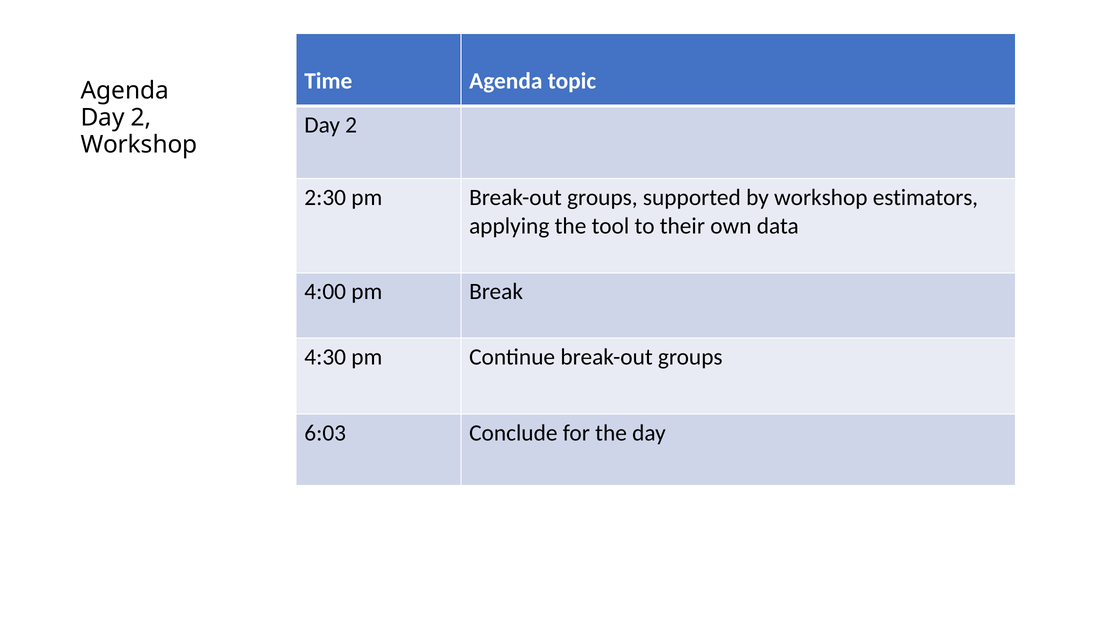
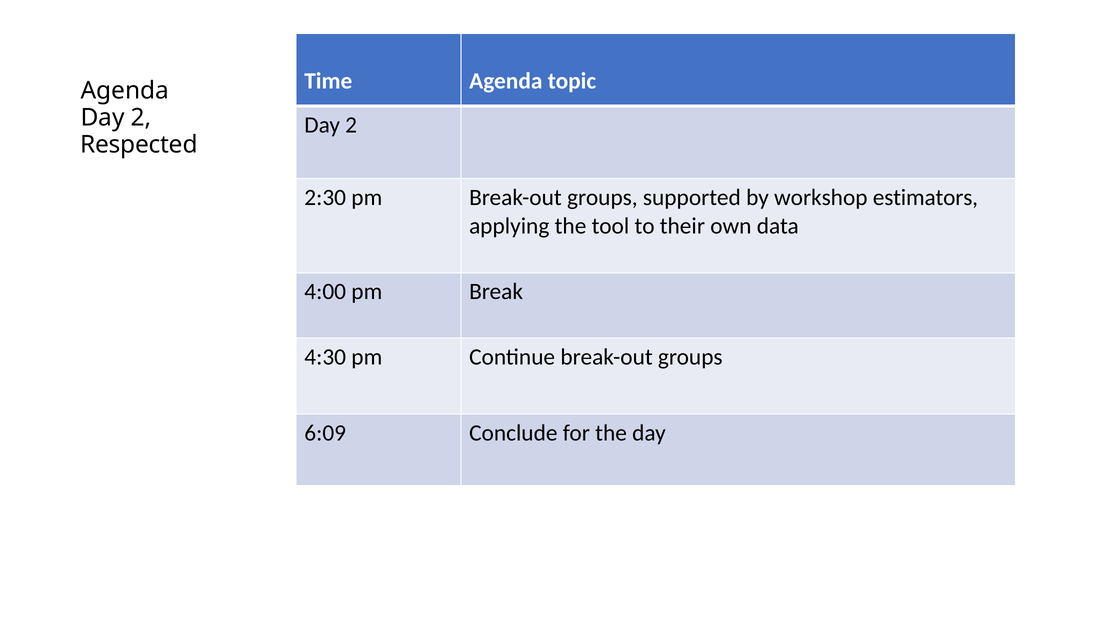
Workshop: Workshop -> Respected (139, 145)
6:03: 6:03 -> 6:09 (325, 433)
